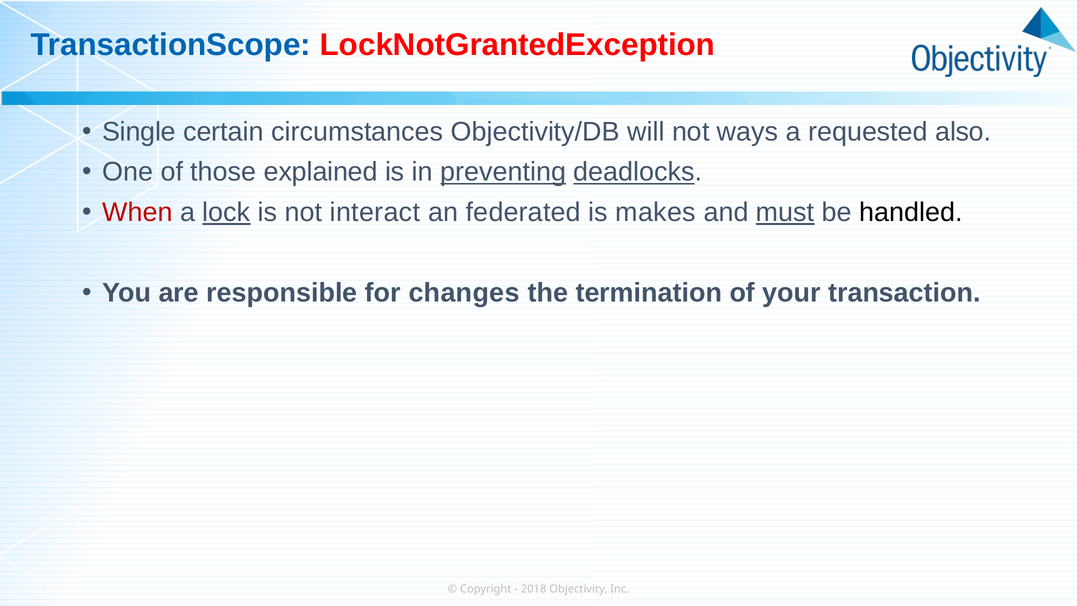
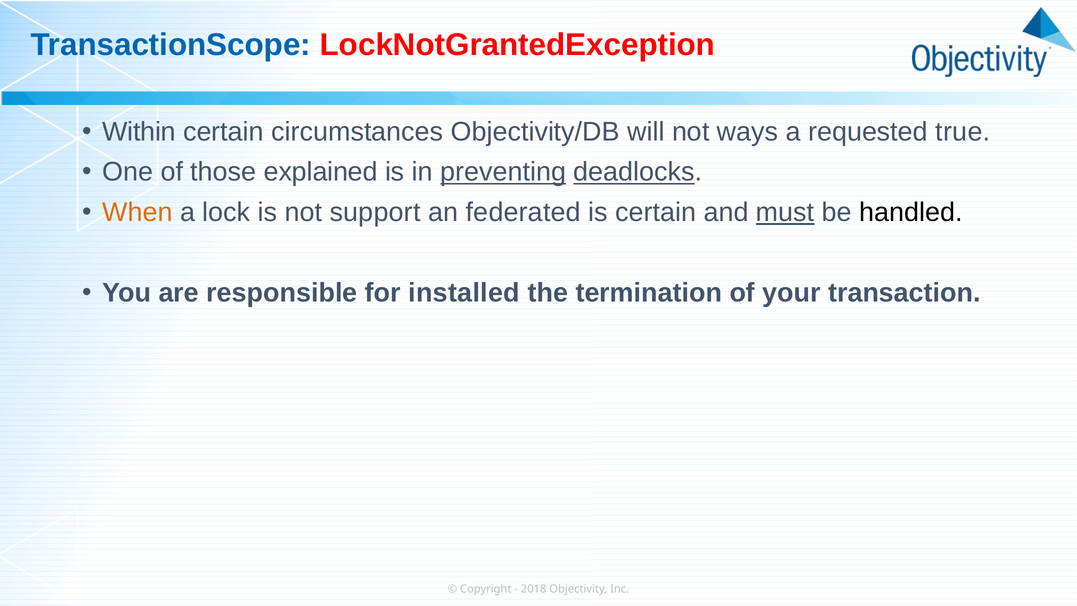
Single: Single -> Within (139, 132)
also: also -> true (963, 132)
When colour: red -> orange (137, 212)
lock underline: present -> none (226, 212)
interact: interact -> support (375, 212)
is makes: makes -> certain (656, 212)
changes: changes -> installed (464, 293)
